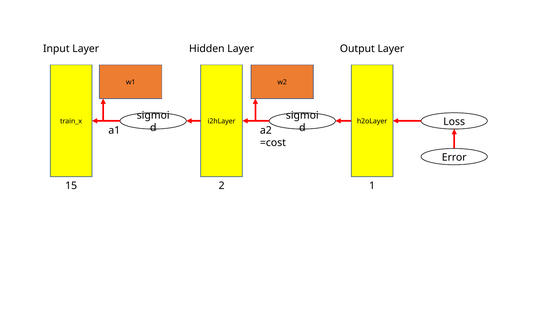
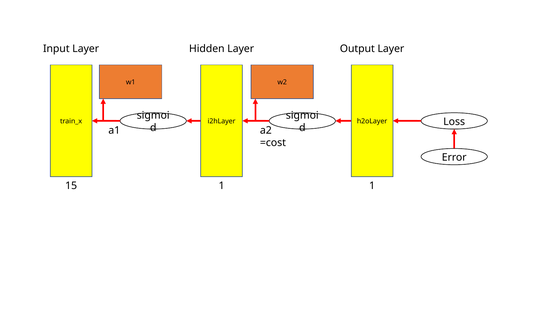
15 2: 2 -> 1 (222, 186)
